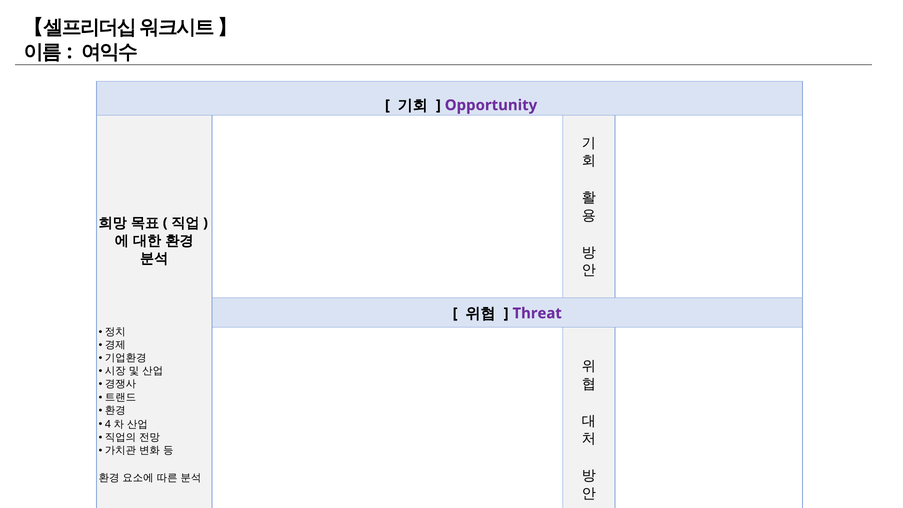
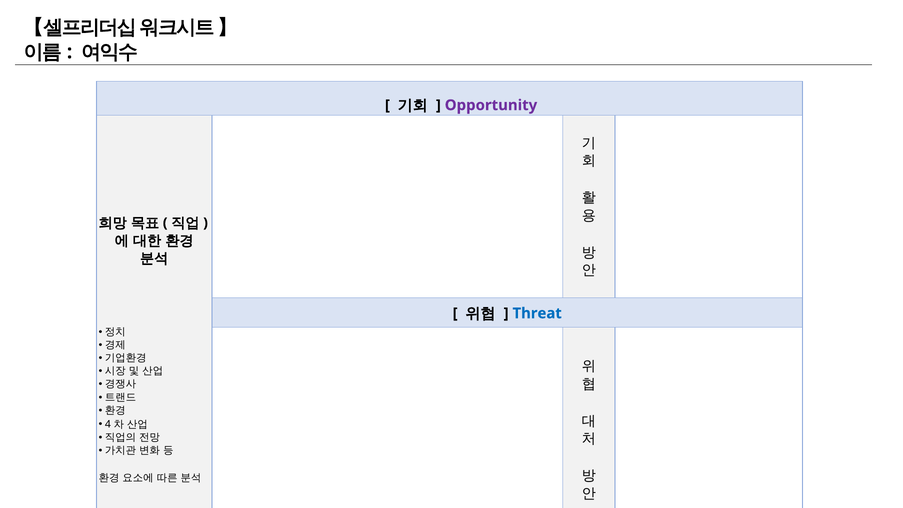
Threat colour: purple -> blue (537, 313)
